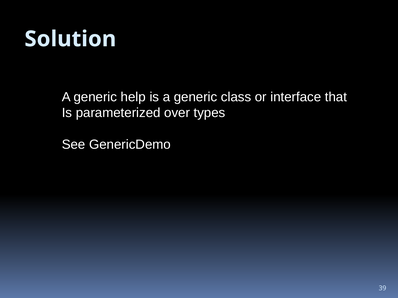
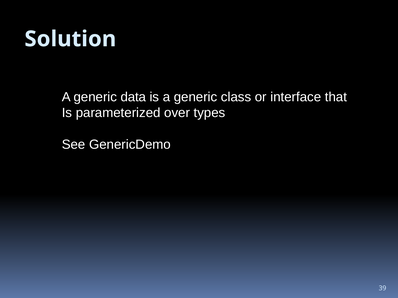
help: help -> data (133, 97)
